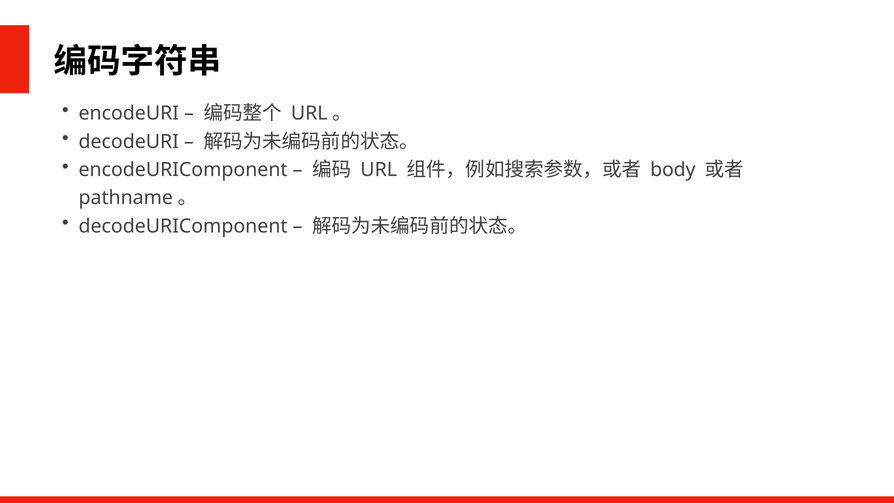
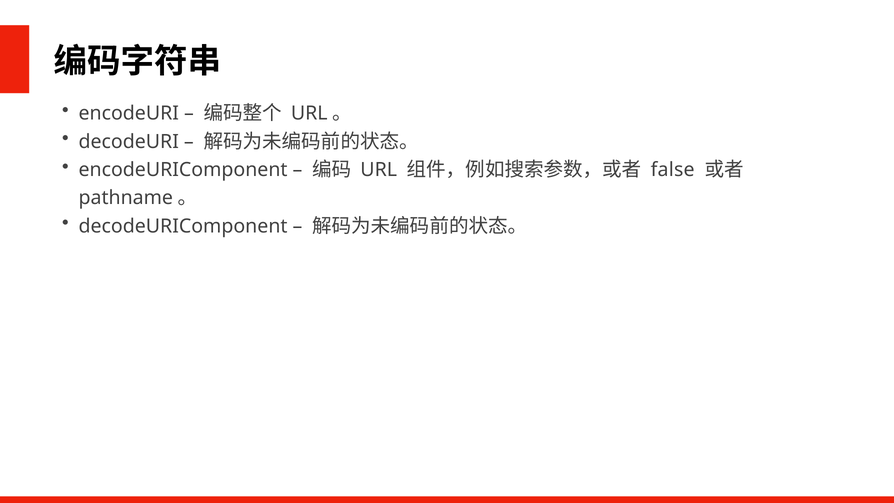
body: body -> false (673, 170)
